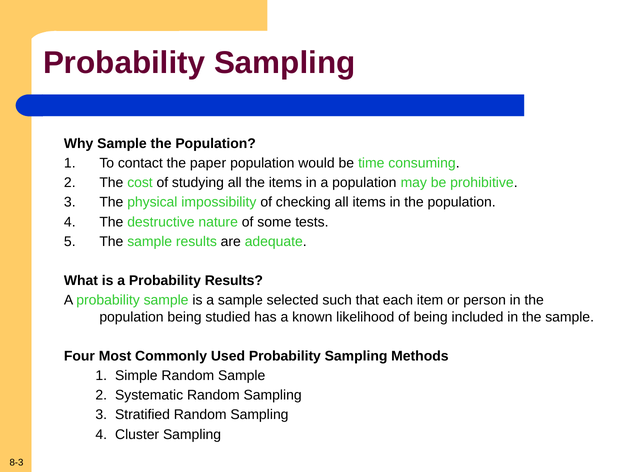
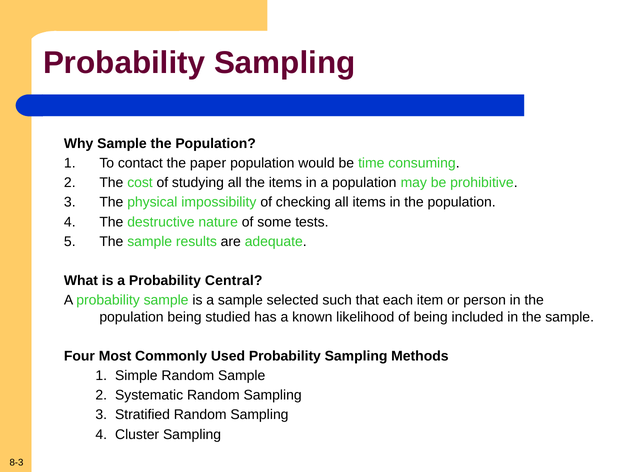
Probability Results: Results -> Central (234, 281)
